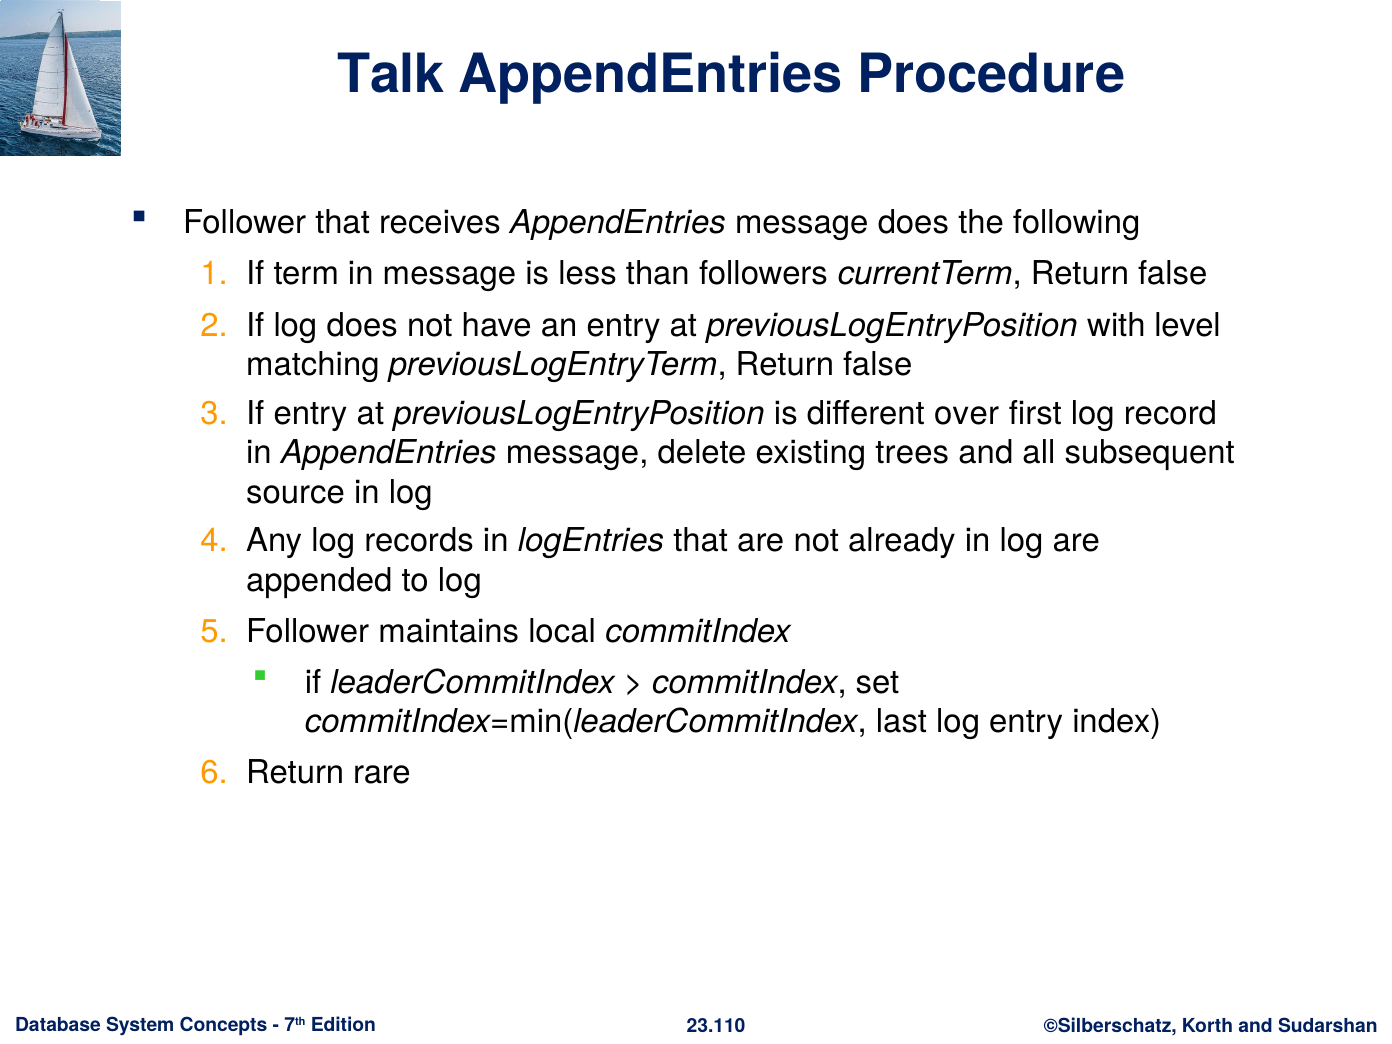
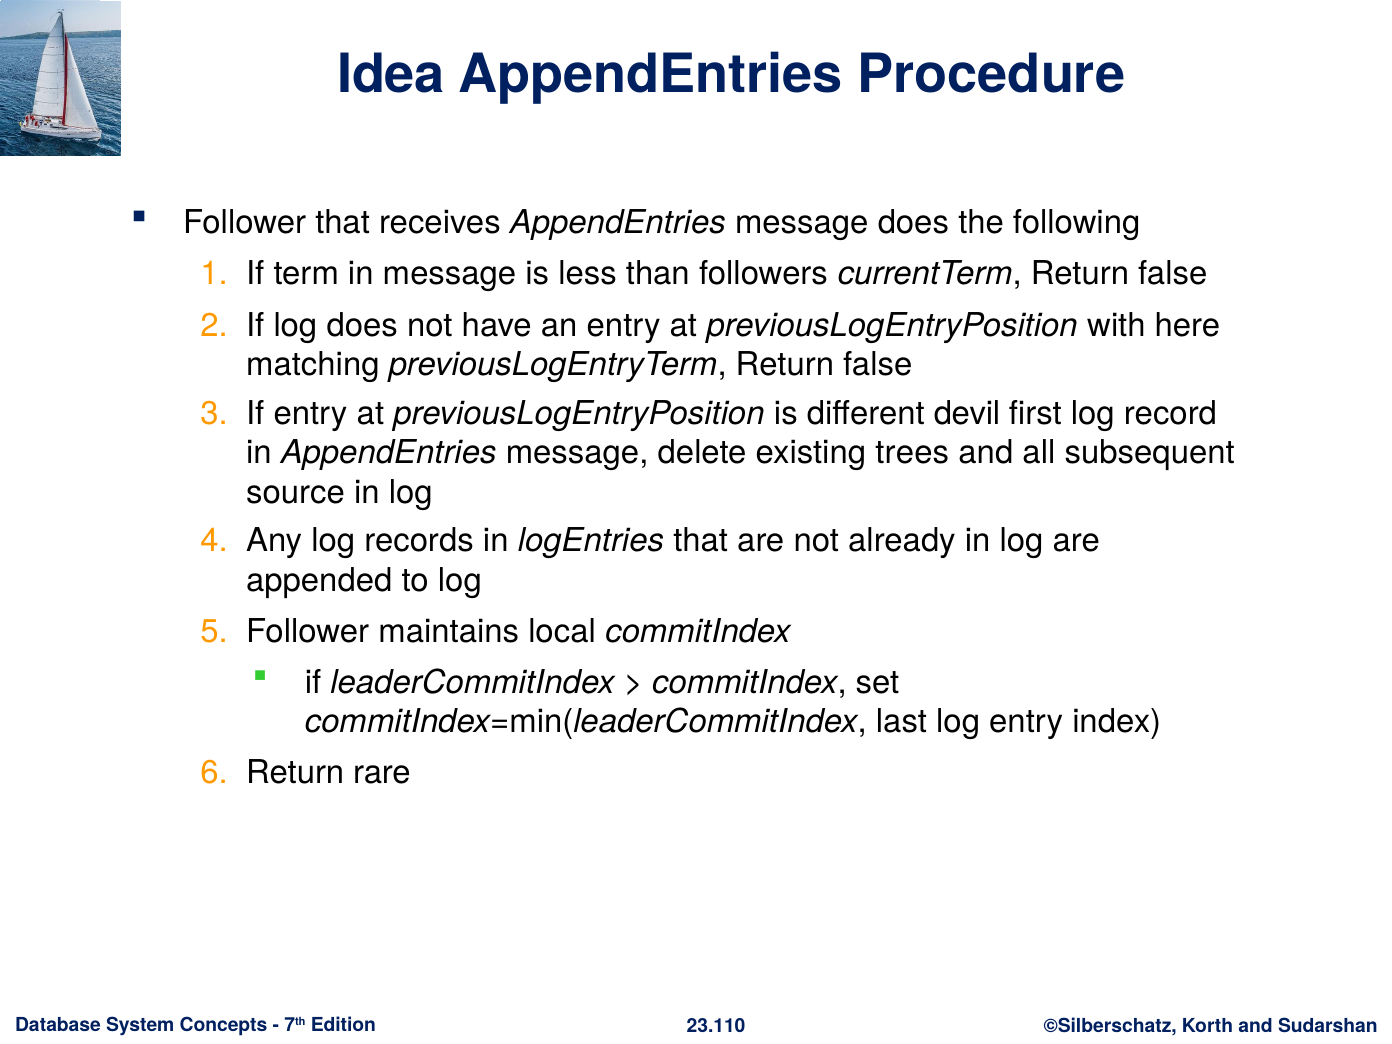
Talk: Talk -> Idea (391, 75)
level: level -> here (1187, 325)
over: over -> devil (967, 413)
